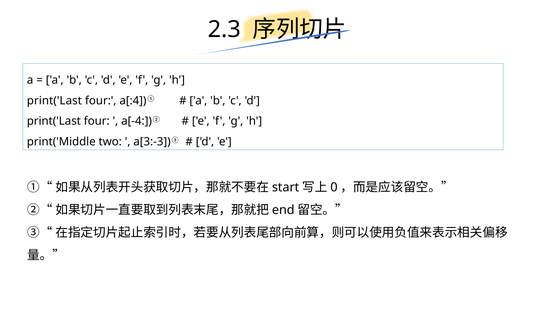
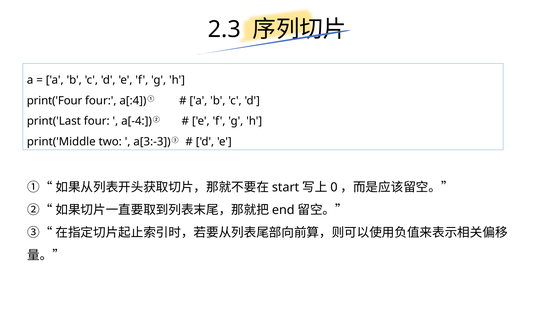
print('Last: print('Last -> print('Four (55, 101)
